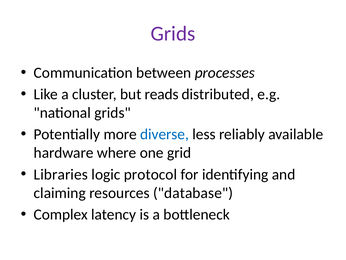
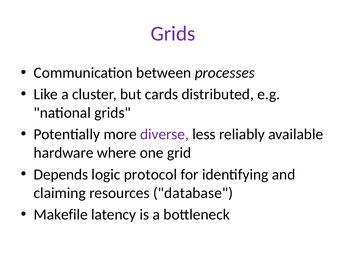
reads: reads -> cards (162, 94)
diverse colour: blue -> purple (165, 134)
Libraries: Libraries -> Depends (61, 174)
Complex: Complex -> Makefile (61, 214)
